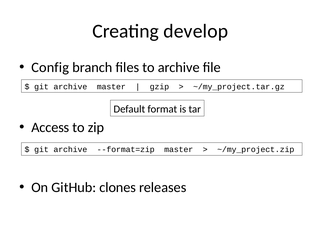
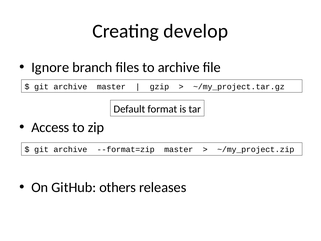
Config: Config -> Ignore (50, 67)
clones: clones -> others (118, 187)
